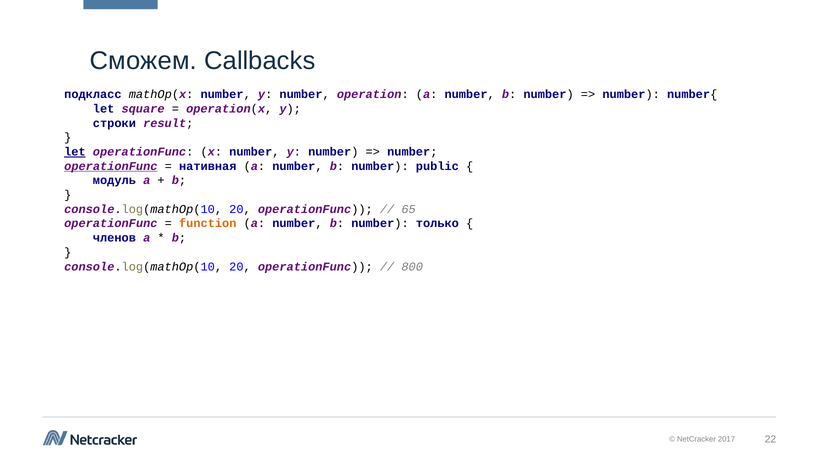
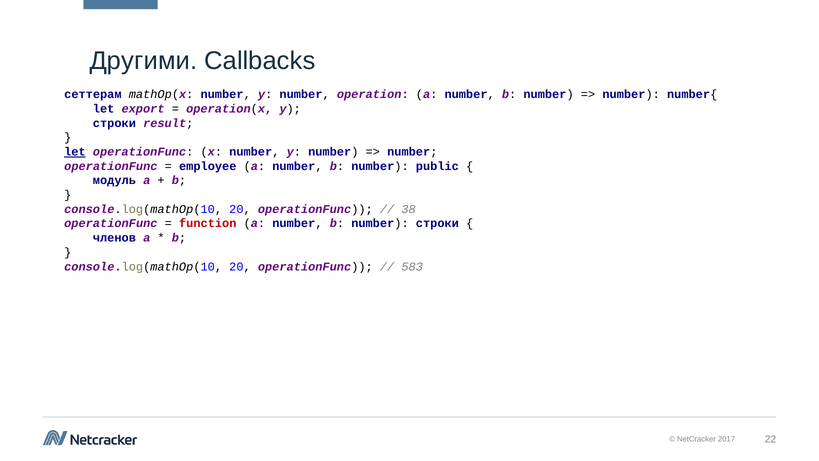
Сможем: Сможем -> Другими (143, 61)
подкласс: подкласс -> сеттерам (93, 94)
square: square -> export (143, 109)
operationFunc underline: present -> none (111, 166)
нативная: нативная -> employee (208, 166)
65: 65 -> 38 (409, 209)
function colour: orange -> red (208, 223)
number только: только -> строки (437, 223)
800: 800 -> 583 (412, 266)
